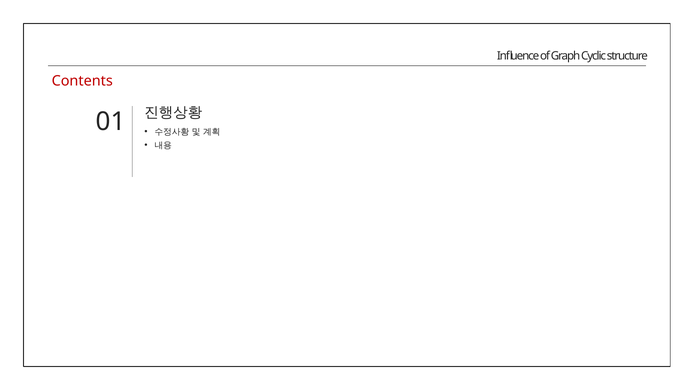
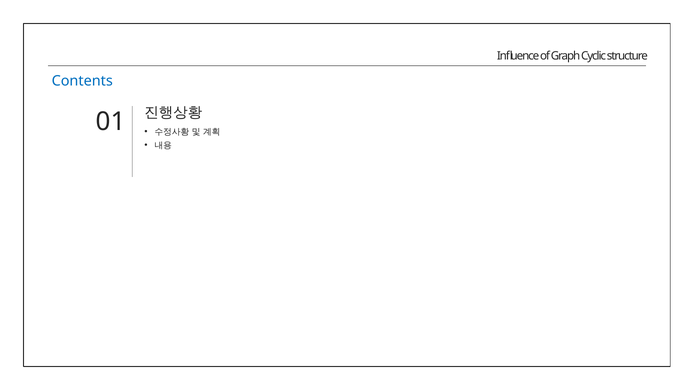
Contents colour: red -> blue (82, 81)
